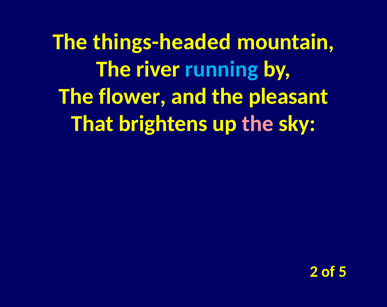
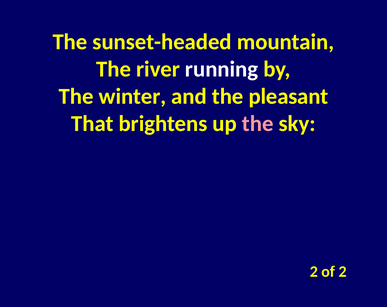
things-headed: things-headed -> sunset-headed (162, 42)
running colour: light blue -> white (222, 69)
flower: flower -> winter (132, 96)
of 5: 5 -> 2 (343, 272)
